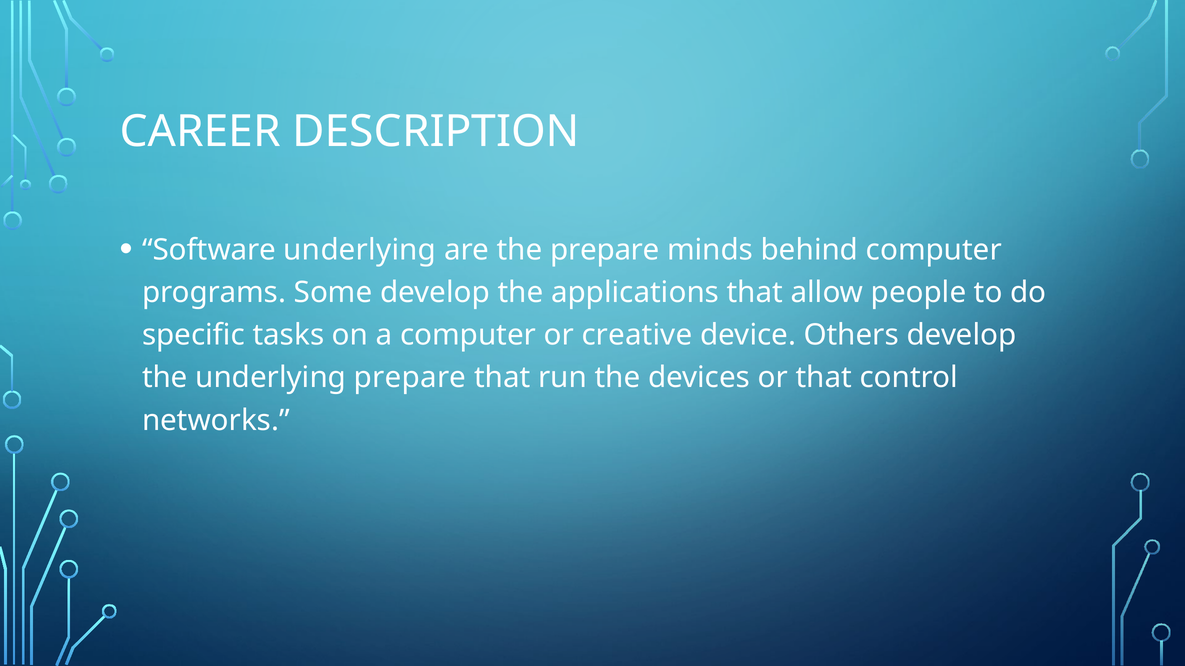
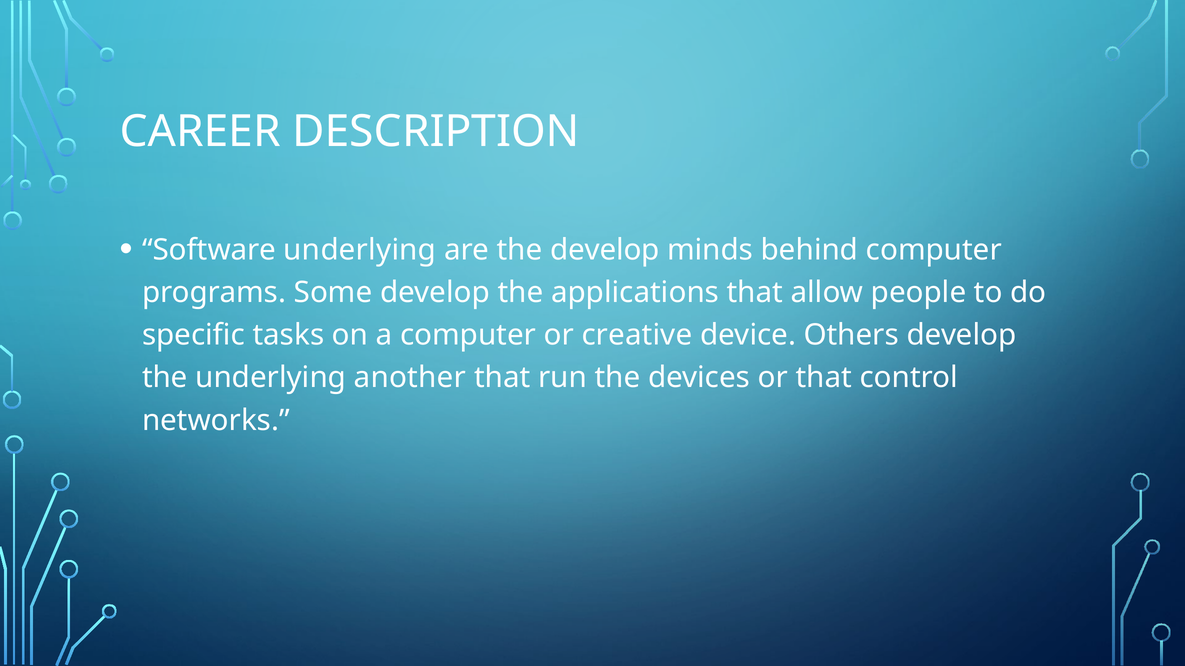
the prepare: prepare -> develop (605, 250)
underlying prepare: prepare -> another (410, 378)
